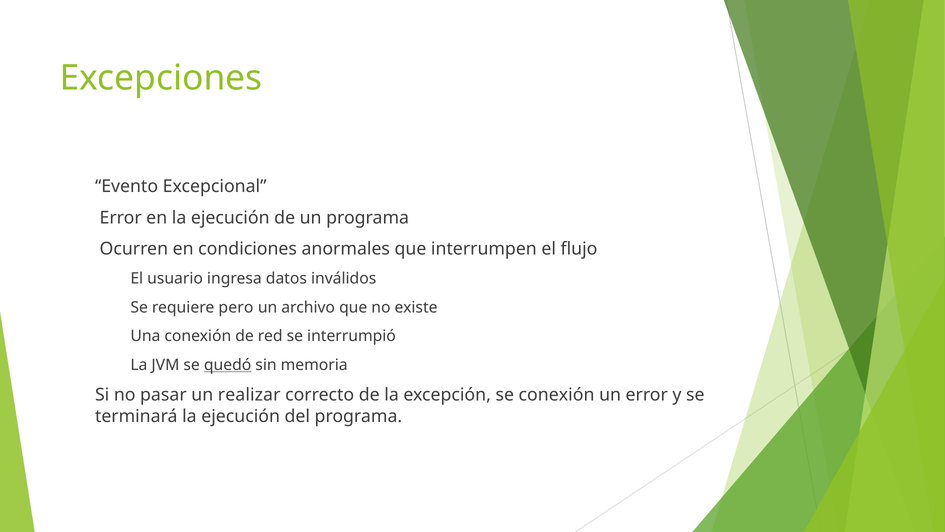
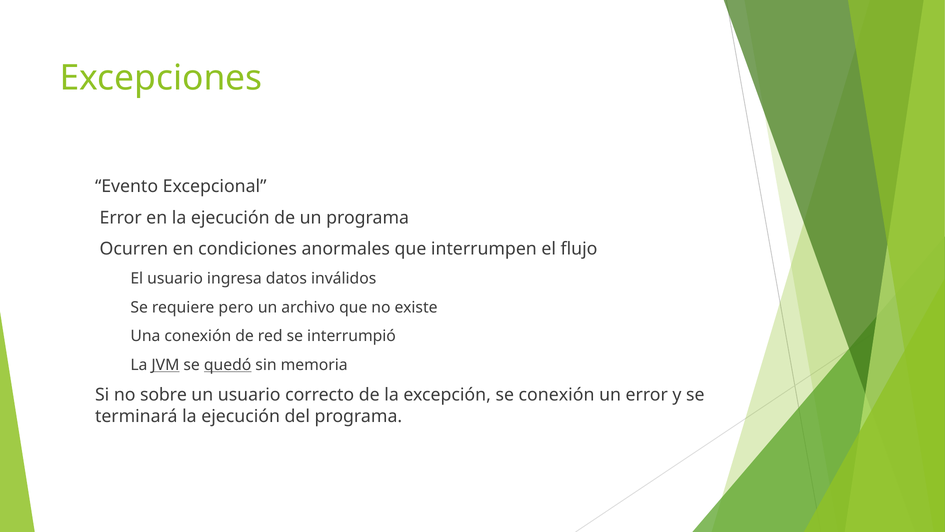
JVM underline: none -> present (165, 365)
pasar: pasar -> sobre (163, 395)
un realizar: realizar -> usuario (249, 395)
